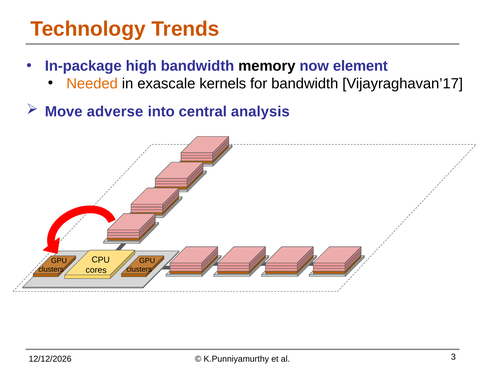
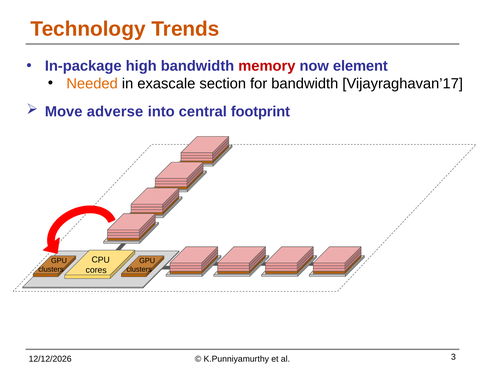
memory colour: black -> red (267, 66)
kernels: kernels -> section (223, 84)
analysis: analysis -> footprint (260, 112)
